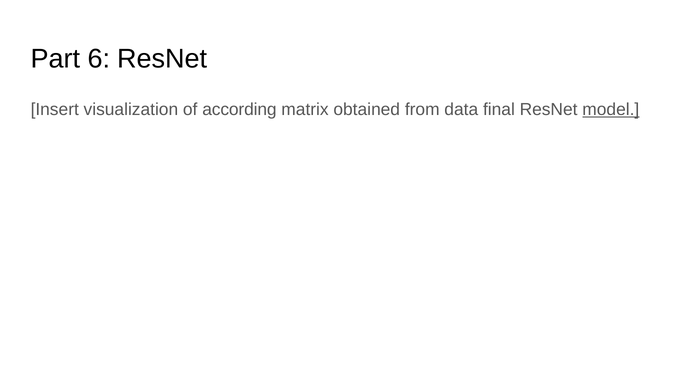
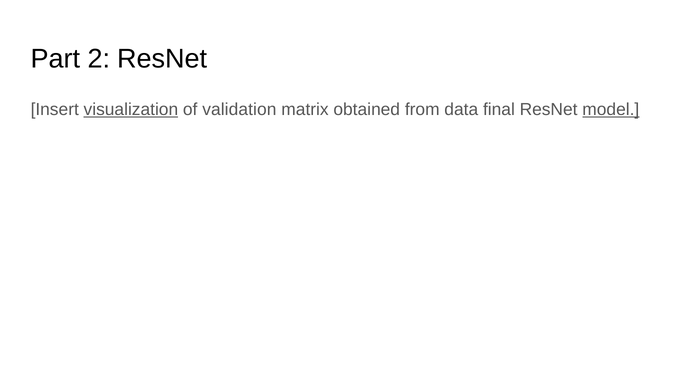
6: 6 -> 2 (99, 59)
visualization underline: none -> present (131, 109)
according: according -> validation (239, 109)
